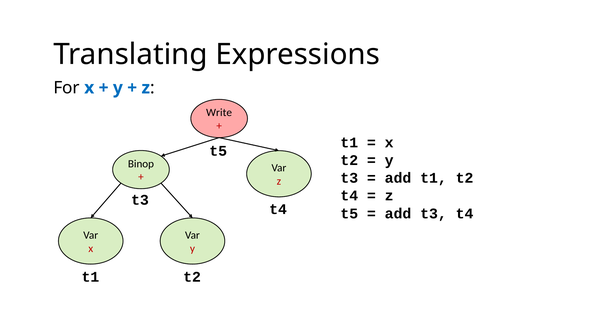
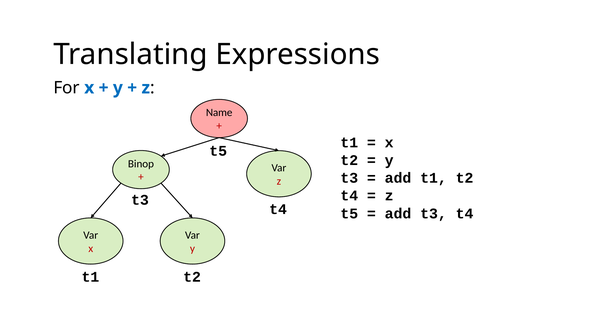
Write: Write -> Name (219, 113)
